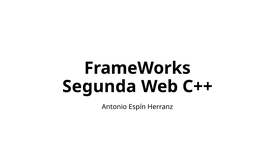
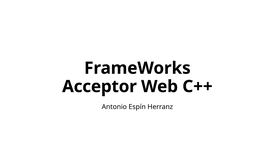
Segunda: Segunda -> Acceptor (99, 86)
